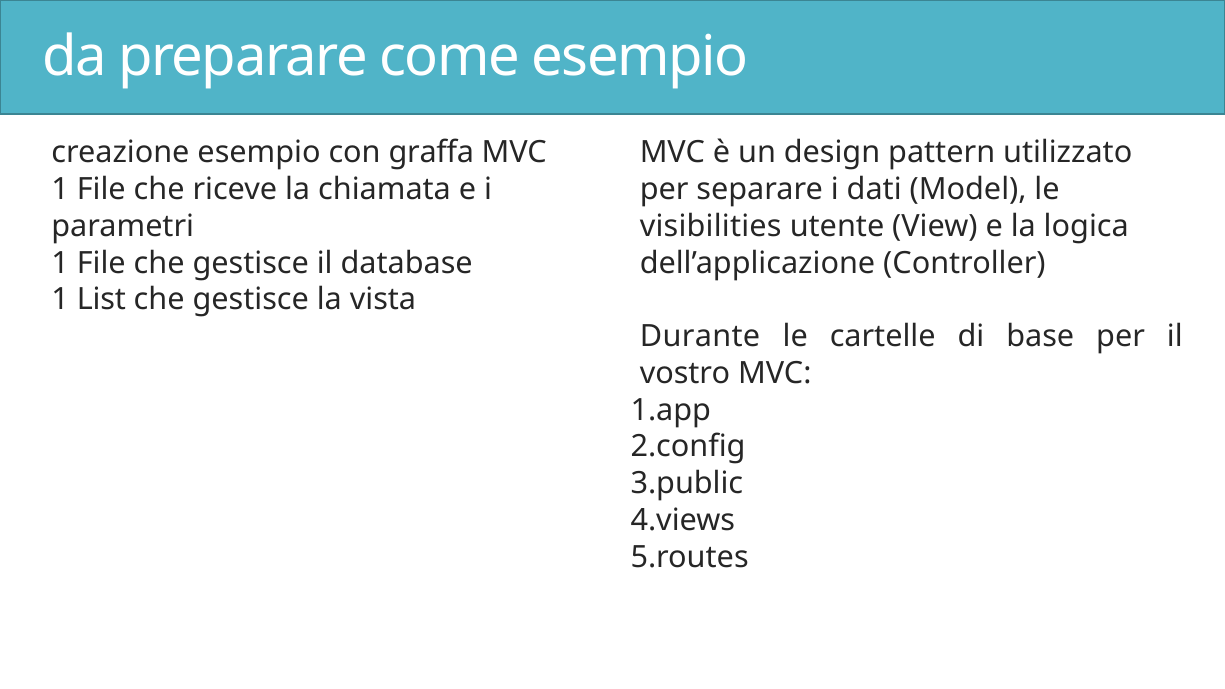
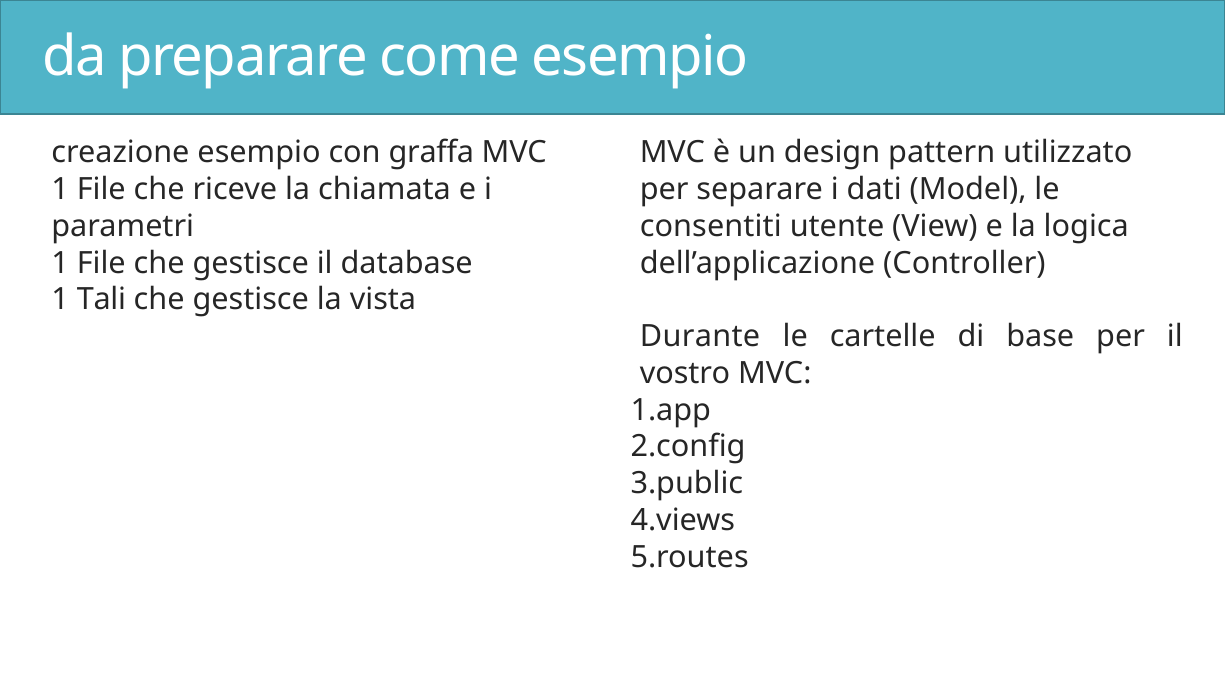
visibilities: visibilities -> consentiti (711, 226)
List: List -> Tali (101, 300)
